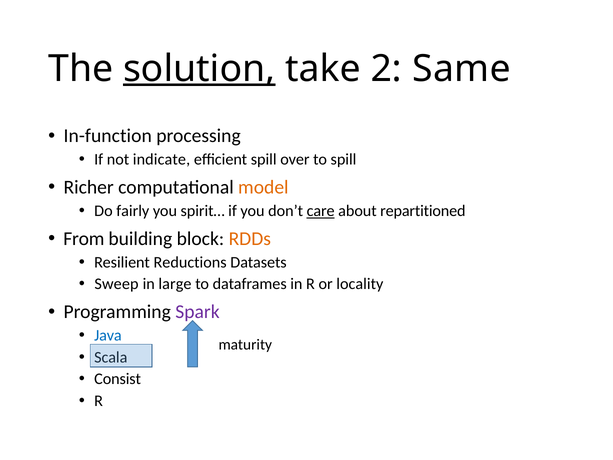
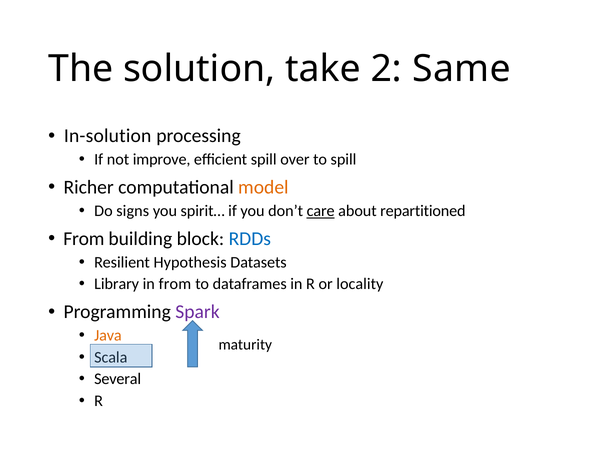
solution underline: present -> none (199, 69)
In-function: In-function -> In-solution (108, 136)
indicate: indicate -> improve (162, 159)
fairly: fairly -> signs (133, 211)
RDDs colour: orange -> blue (250, 239)
Reductions: Reductions -> Hypothesis (190, 262)
Sweep: Sweep -> Library (117, 284)
in large: large -> from (175, 284)
Java colour: blue -> orange (108, 335)
Consist: Consist -> Several (118, 379)
